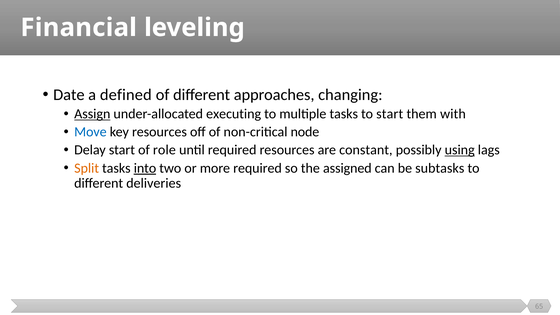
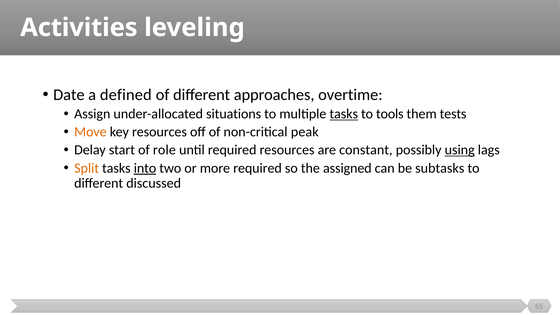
Financial: Financial -> Activities (79, 28)
changing: changing -> overtime (350, 95)
Assign underline: present -> none (92, 114)
executing: executing -> situations (234, 114)
tasks underline: none -> present (344, 114)
to start: start -> tools (390, 114)
with: with -> tests (453, 114)
Move colour: blue -> orange (90, 132)
node: node -> peak (305, 132)
deliveries: deliveries -> discussed (154, 183)
